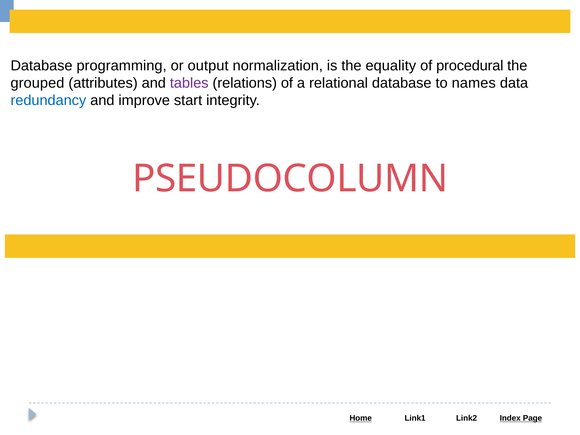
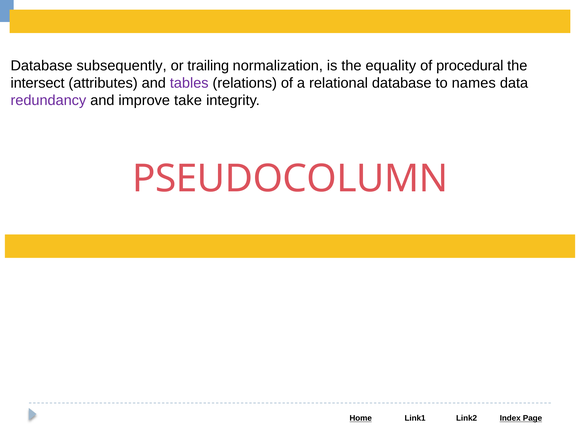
programming: programming -> subsequently (122, 66)
output: output -> trailing (208, 66)
grouped: grouped -> intersect (38, 83)
redundancy colour: blue -> purple (48, 101)
start: start -> take (188, 101)
